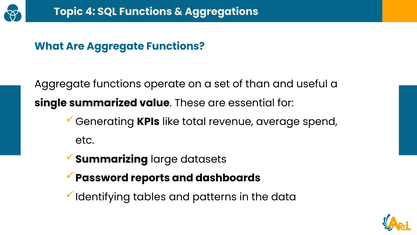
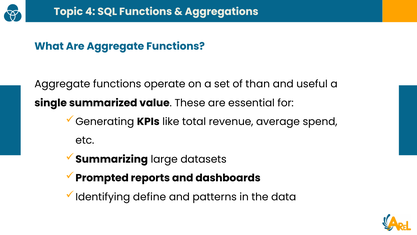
Password: Password -> Prompted (102, 178)
tables: tables -> define (150, 197)
